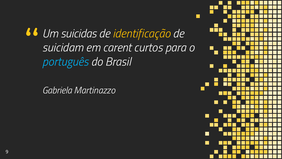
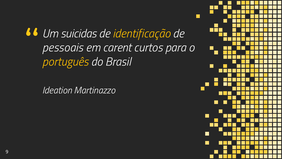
suicidam: suicidam -> pessoais (63, 48)
português colour: light blue -> yellow (65, 62)
Gabriela: Gabriela -> Ideation (57, 90)
